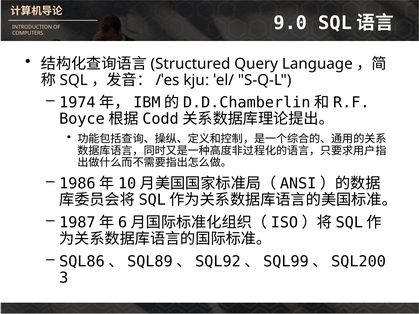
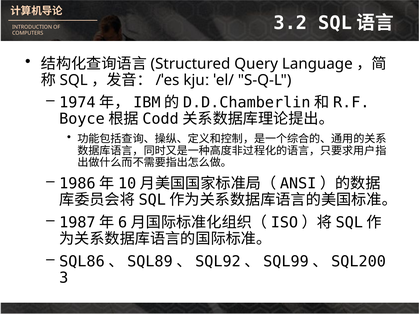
9.0: 9.0 -> 3.2 (290, 23)
